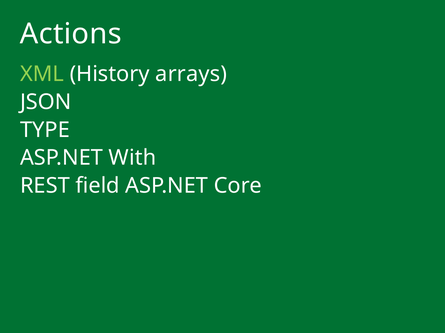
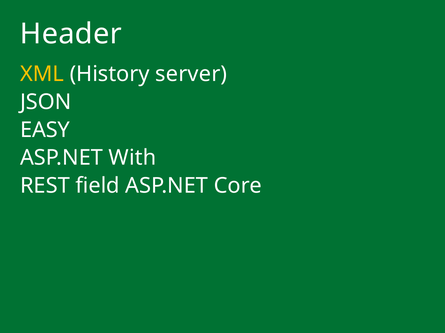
Actions: Actions -> Header (71, 34)
XML colour: light green -> yellow (42, 74)
arrays: arrays -> server (191, 74)
TYPE: TYPE -> EASY (45, 130)
